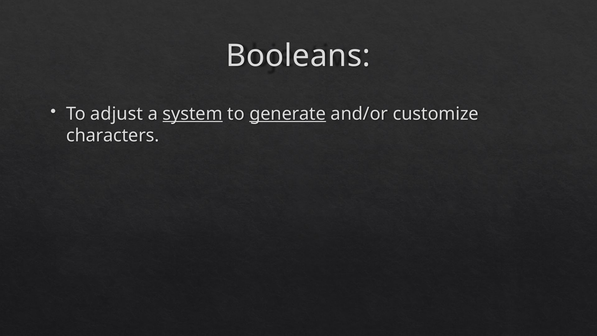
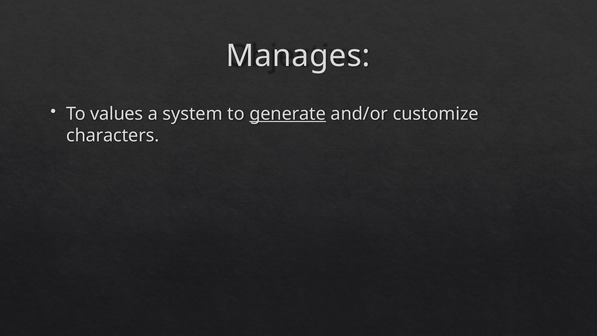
Booleans: Booleans -> Manages (298, 56)
adjust: adjust -> values (117, 114)
system underline: present -> none (193, 114)
